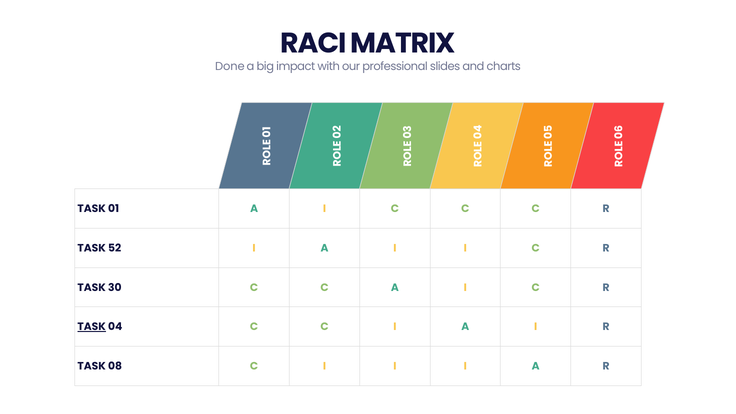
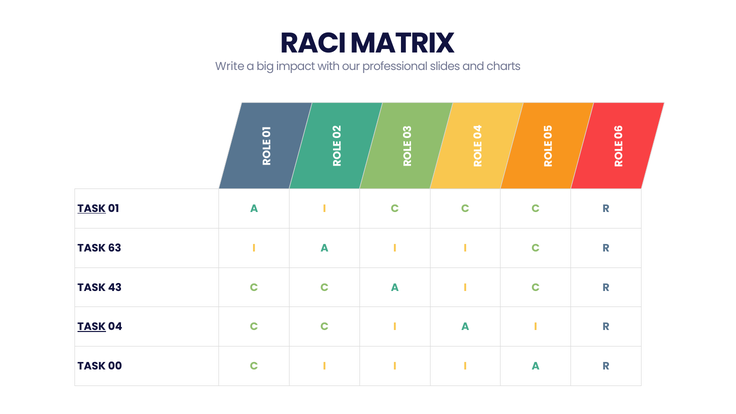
Done: Done -> Write (230, 66)
TASK underline: none -> present (92, 209)
52: 52 -> 63 (115, 248)
30: 30 -> 43 (115, 288)
08: 08 -> 00 (115, 366)
